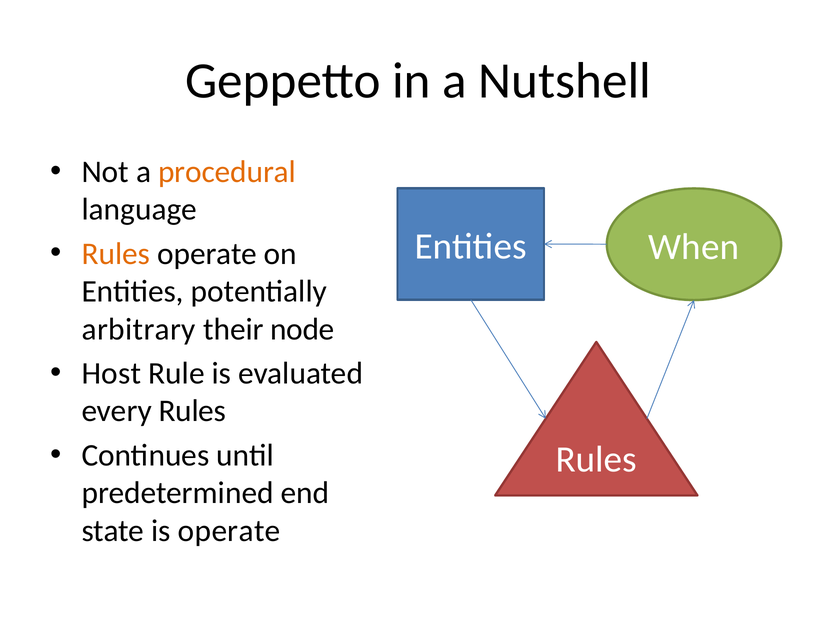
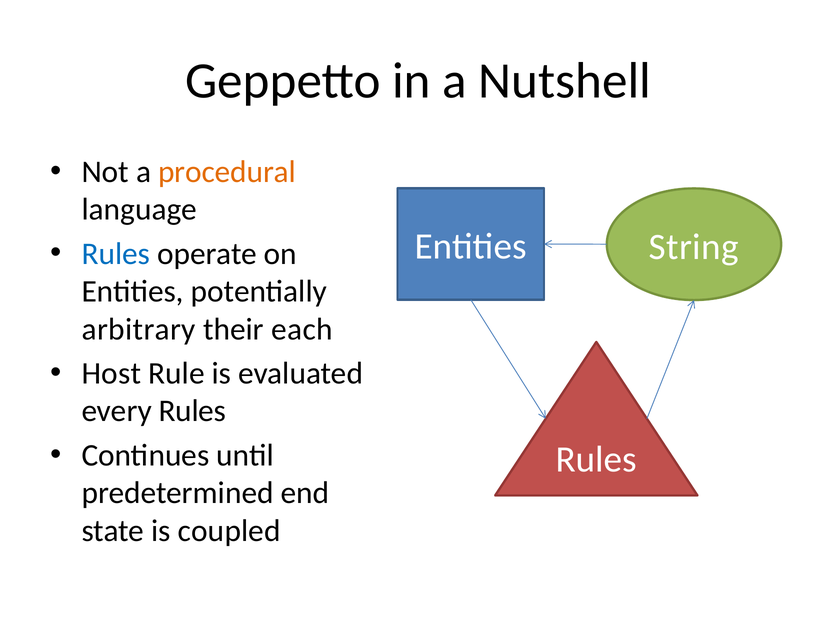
When: When -> String (694, 247)
Rules colour: orange -> blue (116, 254)
node: node -> each (302, 329)
is operate: operate -> coupled (229, 531)
